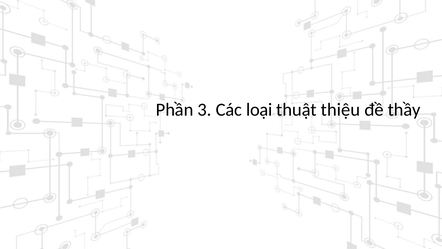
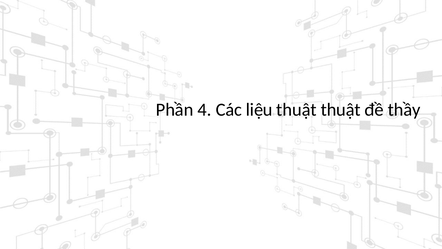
3: 3 -> 4 (205, 109)
loại: loại -> liệu (259, 109)
thuật thiệu: thiệu -> thuật (341, 109)
